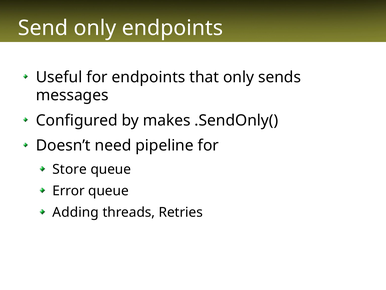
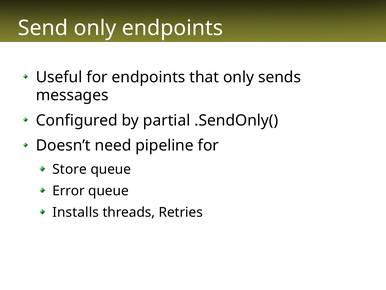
makes: makes -> partial (167, 120)
Adding: Adding -> Installs (76, 212)
